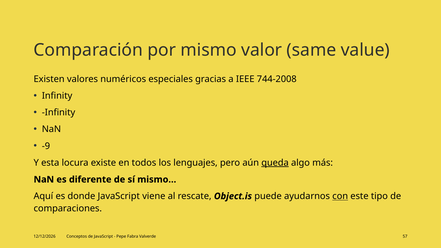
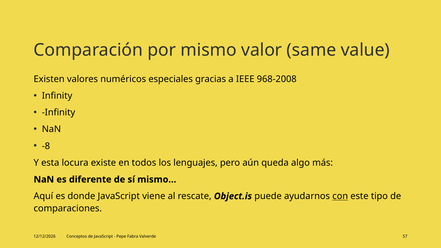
744-2008: 744-2008 -> 968-2008 (277, 79)
-9: -9 -> -8 (46, 146)
queda underline: present -> none (275, 163)
